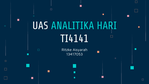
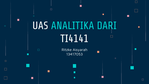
HARI: HARI -> DARI (107, 26)
